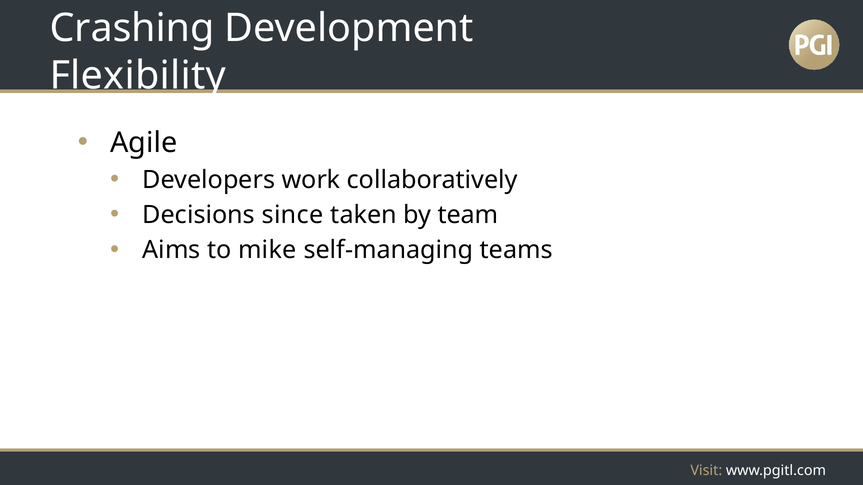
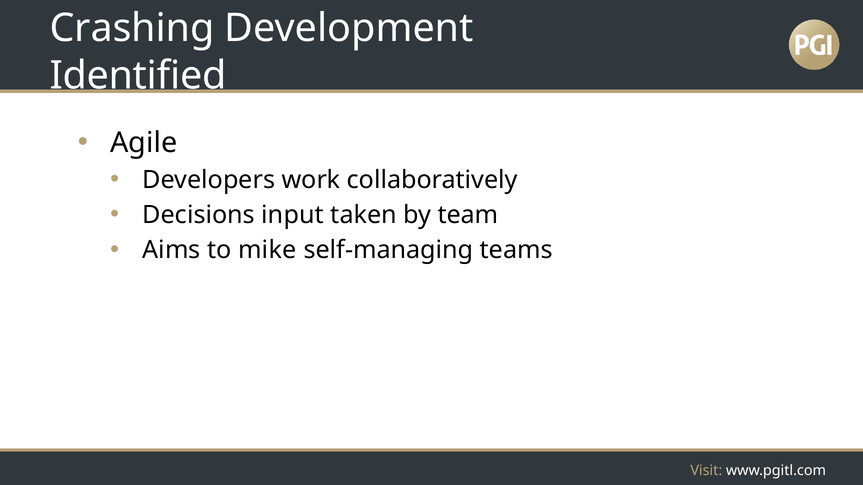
Flexibility: Flexibility -> Identified (138, 76)
since: since -> input (293, 215)
